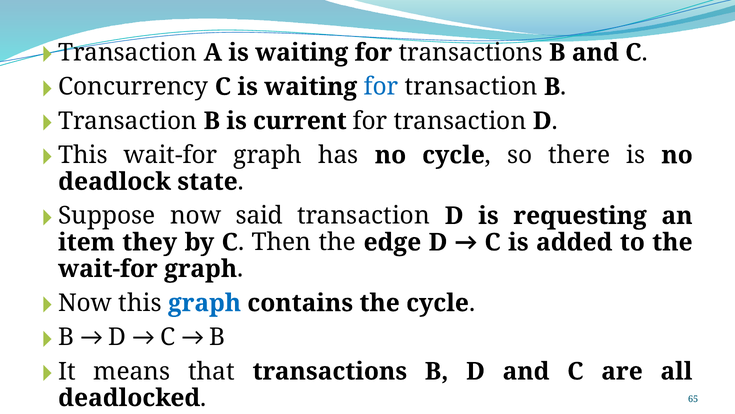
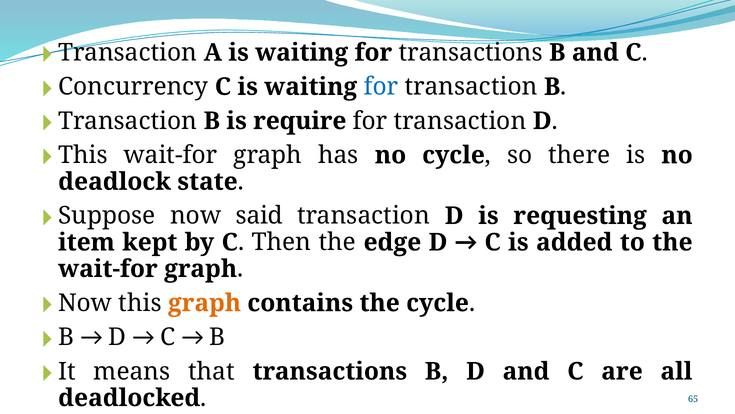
current: current -> require (300, 121)
they: they -> kept (150, 242)
graph colour: blue -> orange (205, 303)
